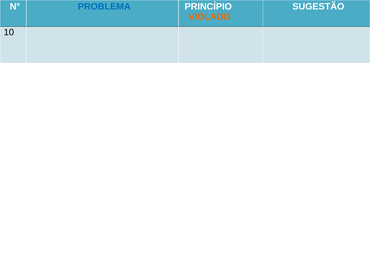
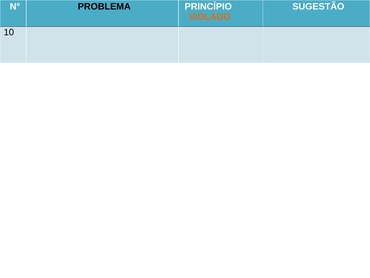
PROBLEMA colour: blue -> black (104, 6)
